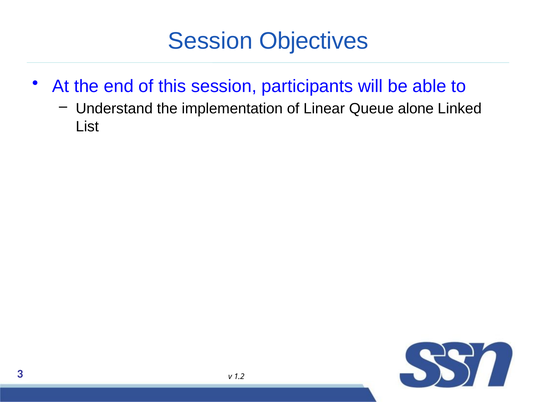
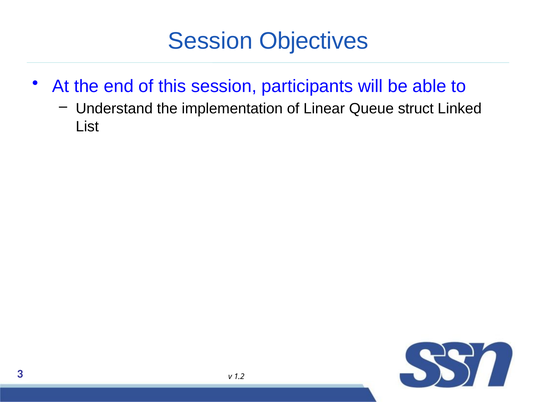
alone: alone -> struct (416, 109)
